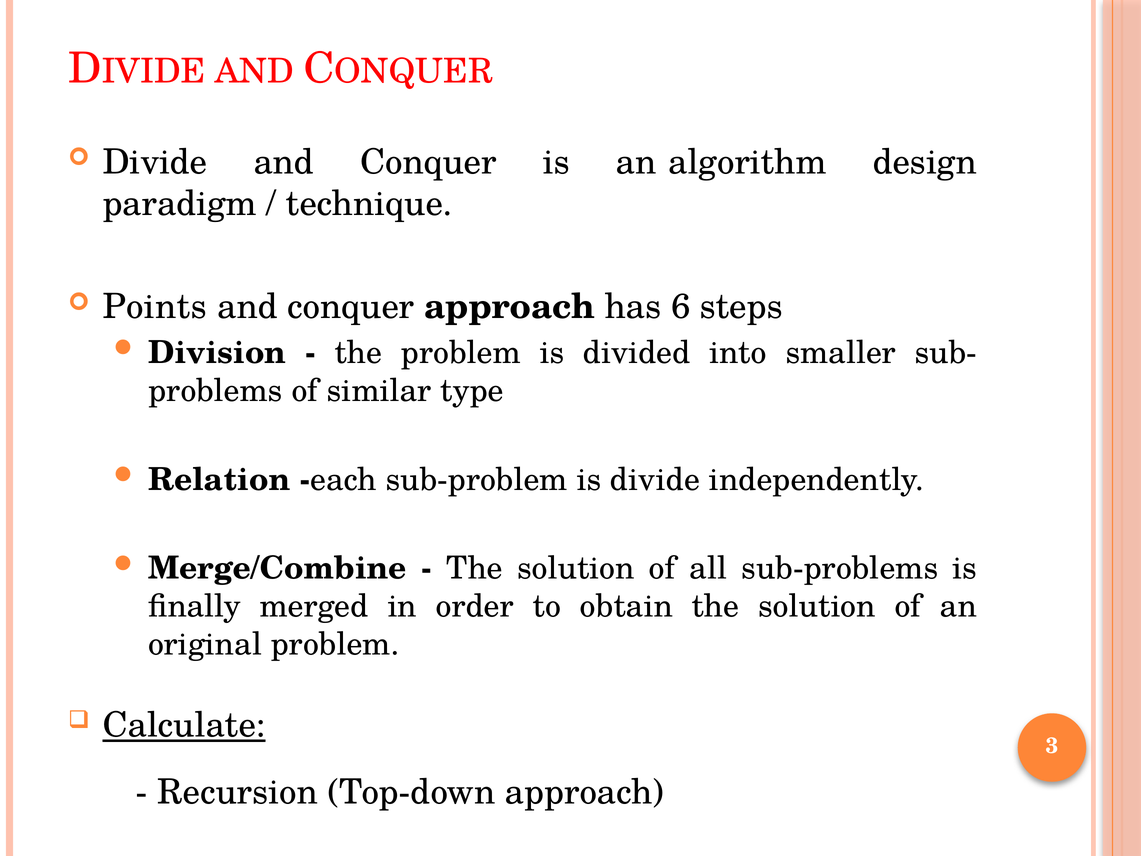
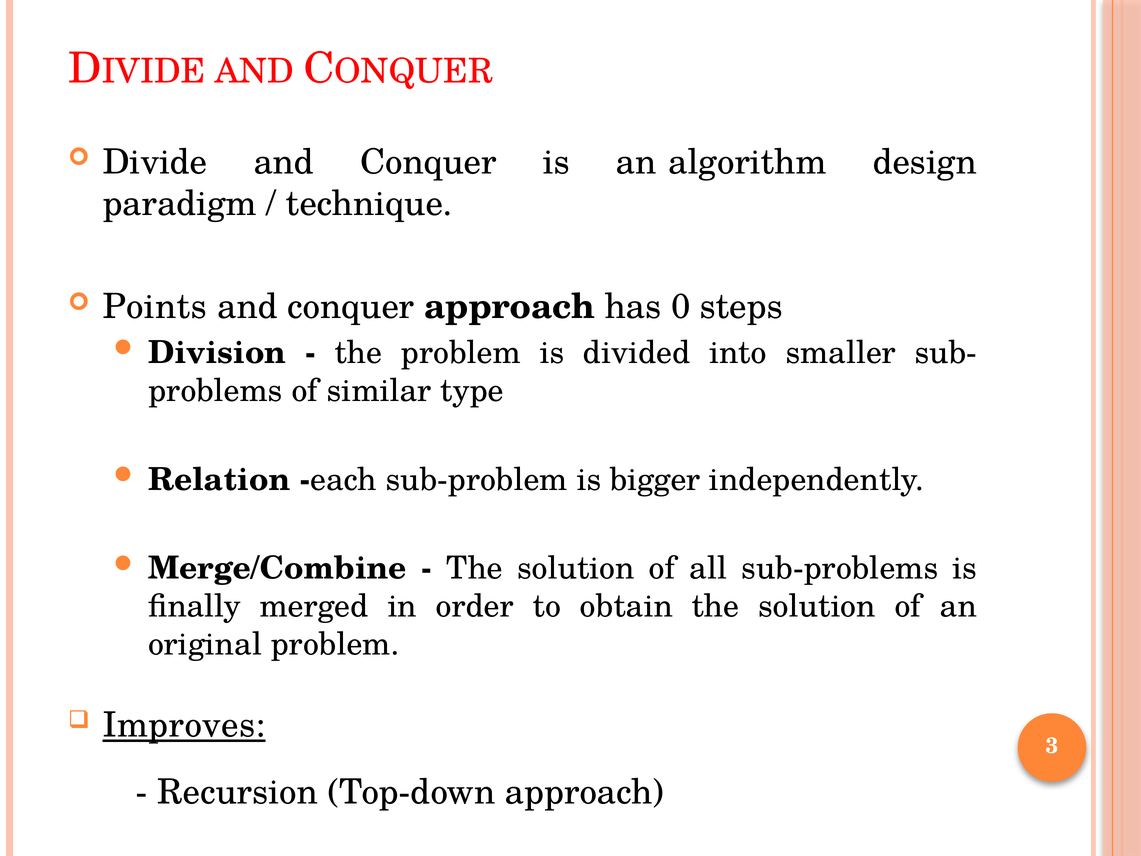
6: 6 -> 0 (681, 307)
is divide: divide -> bigger (655, 479)
Calculate: Calculate -> Improves (184, 725)
